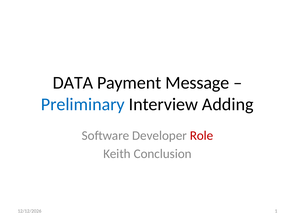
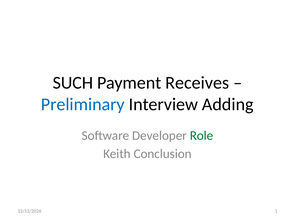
DATA: DATA -> SUCH (73, 83)
Message: Message -> Receives (197, 83)
Role colour: red -> green (202, 136)
